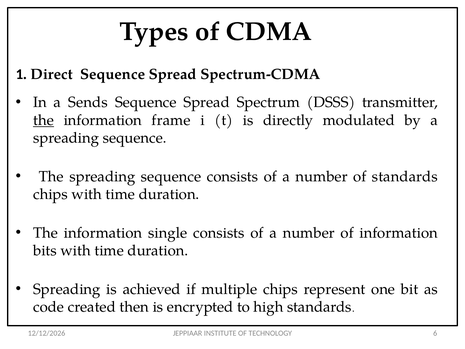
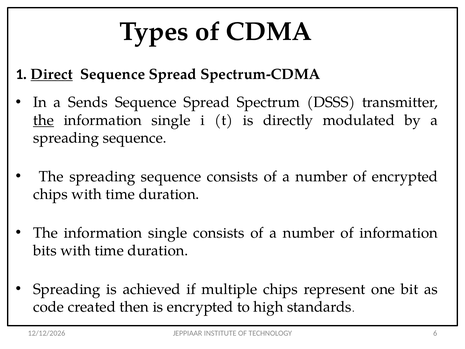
Direct underline: none -> present (52, 74)
frame: frame -> single (171, 120)
of standards: standards -> encrypted (405, 176)
